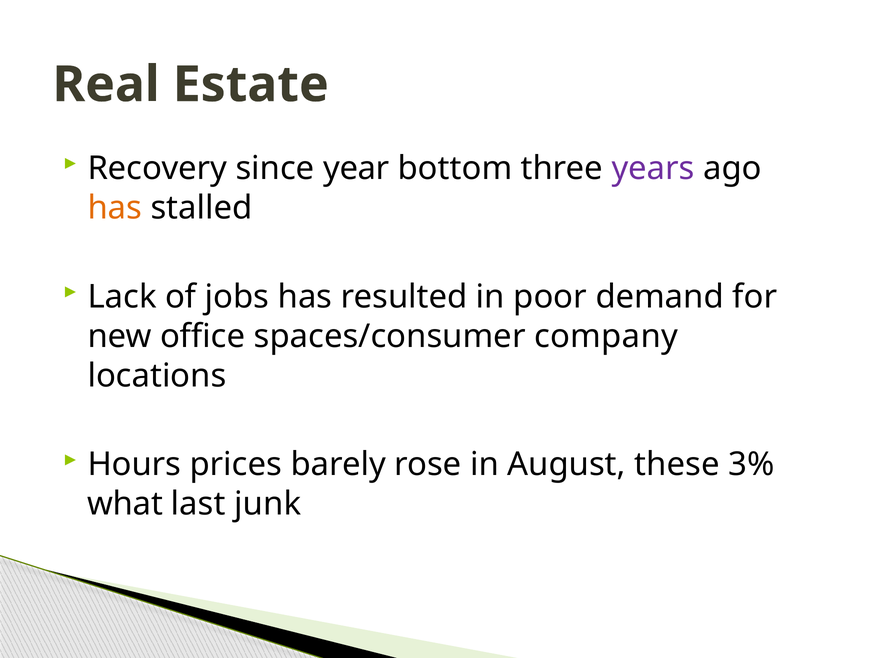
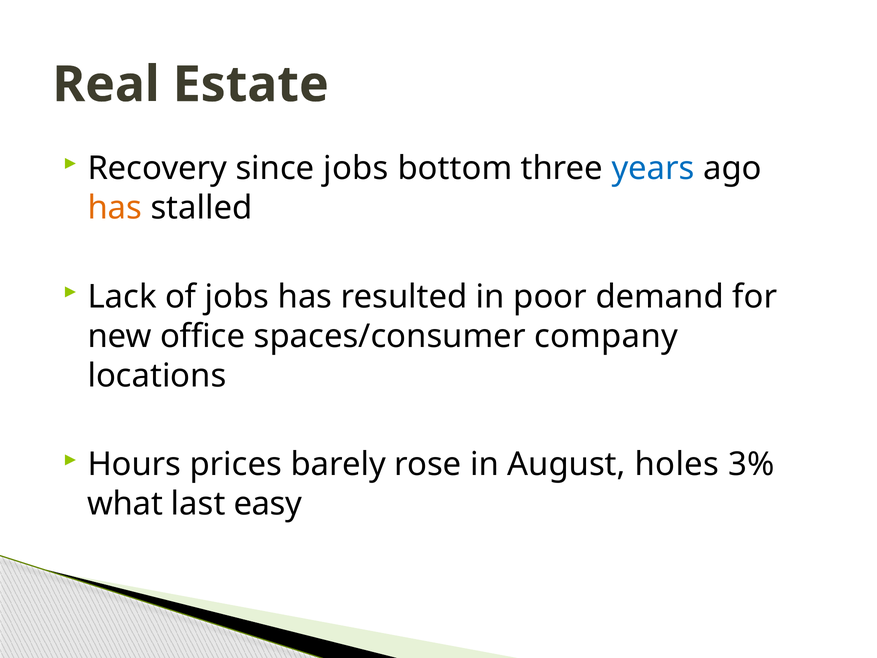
since year: year -> jobs (356, 168)
years colour: purple -> blue (653, 168)
these: these -> holes (677, 464)
junk: junk -> easy (268, 504)
